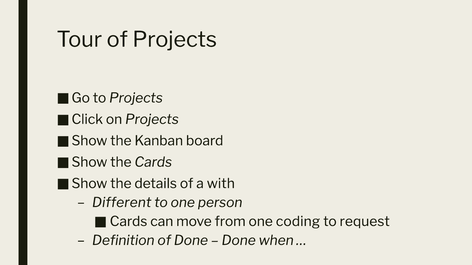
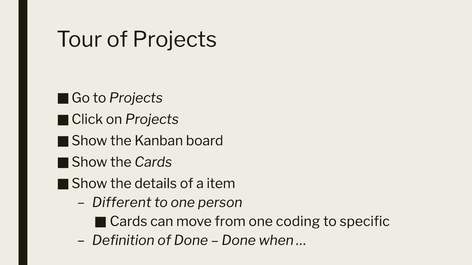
with: with -> item (221, 184)
request: request -> specific (365, 222)
